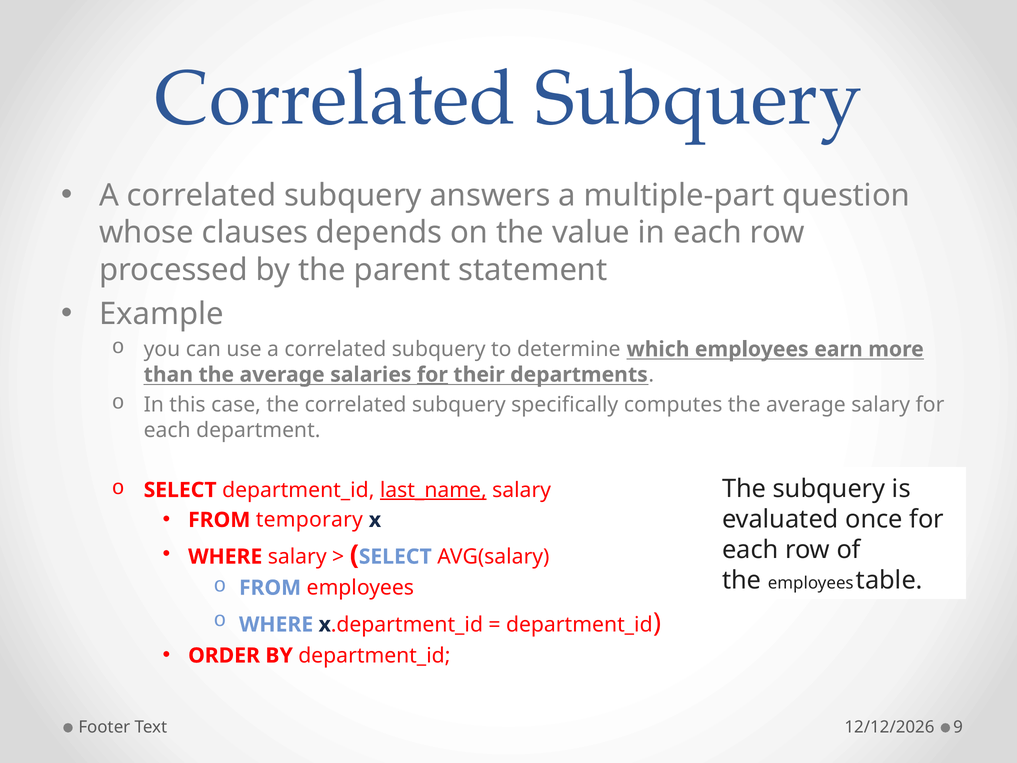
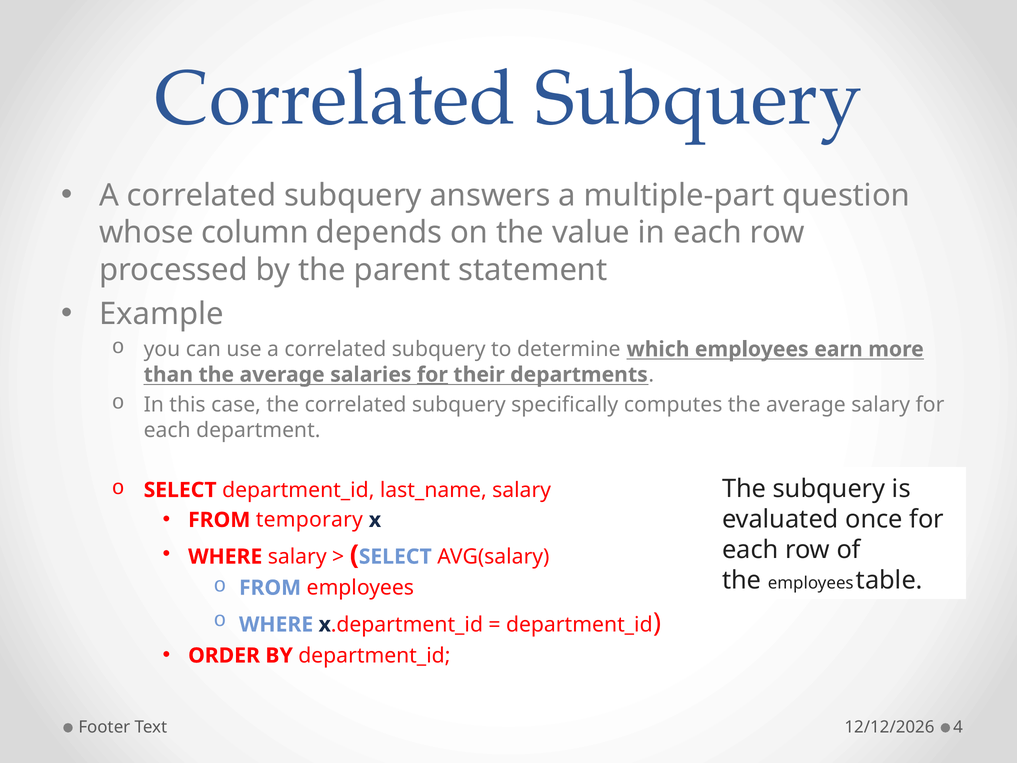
clauses: clauses -> column (255, 233)
last_name underline: present -> none (433, 490)
9: 9 -> 4 (958, 727)
